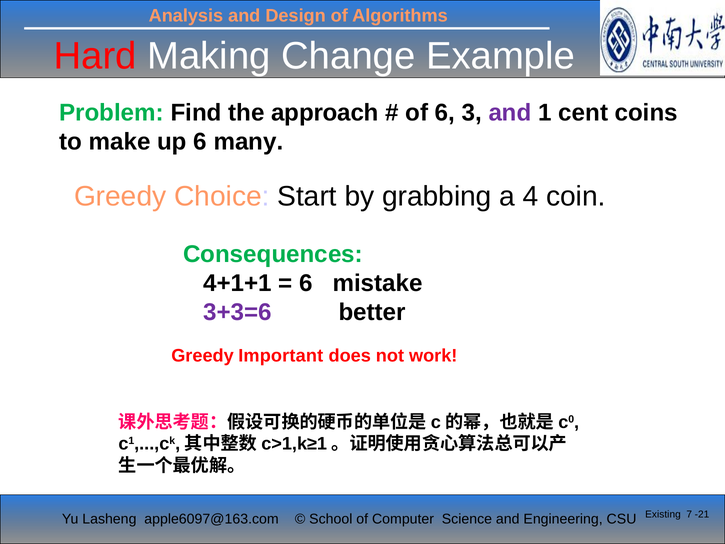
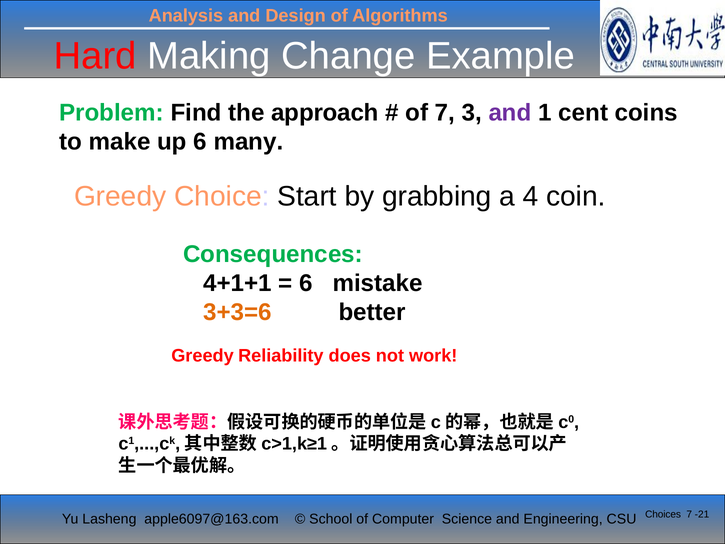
of 6: 6 -> 7 (445, 113)
3+3=6 colour: purple -> orange (237, 312)
Important: Important -> Reliability (281, 356)
Existing: Existing -> Choices (663, 514)
